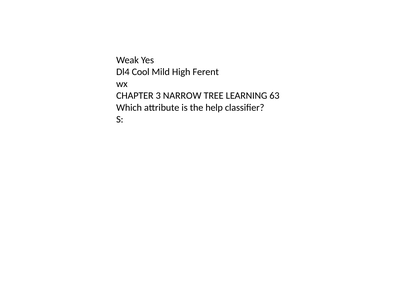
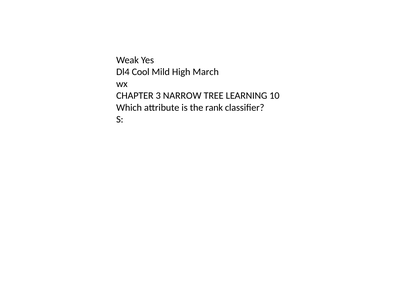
Ferent: Ferent -> March (206, 72)
63: 63 -> 10 (274, 96)
help: help -> rank (214, 108)
